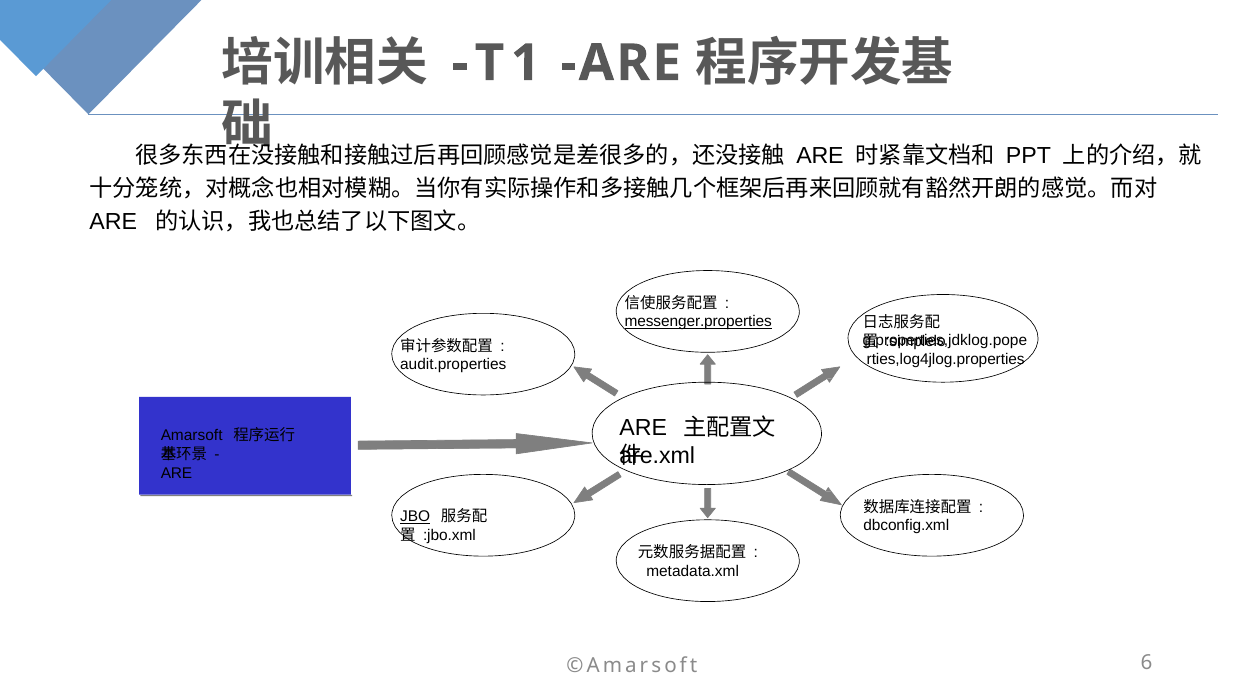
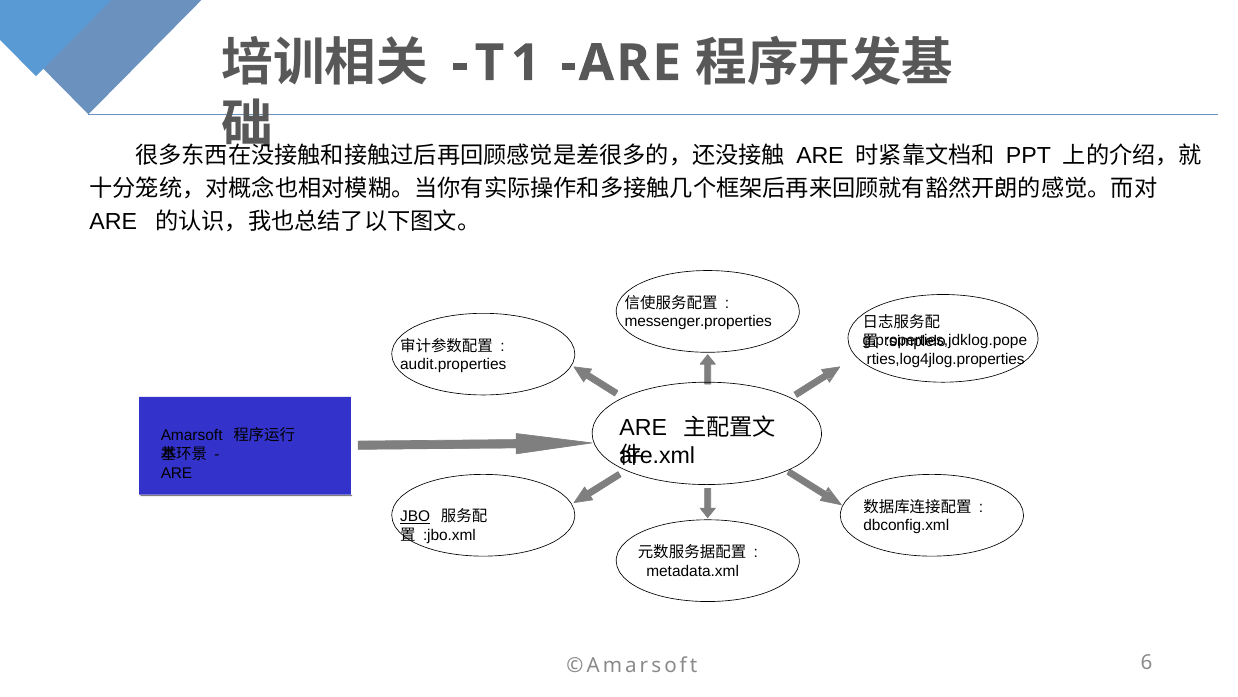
messenger.properties underline: present -> none (698, 322)
